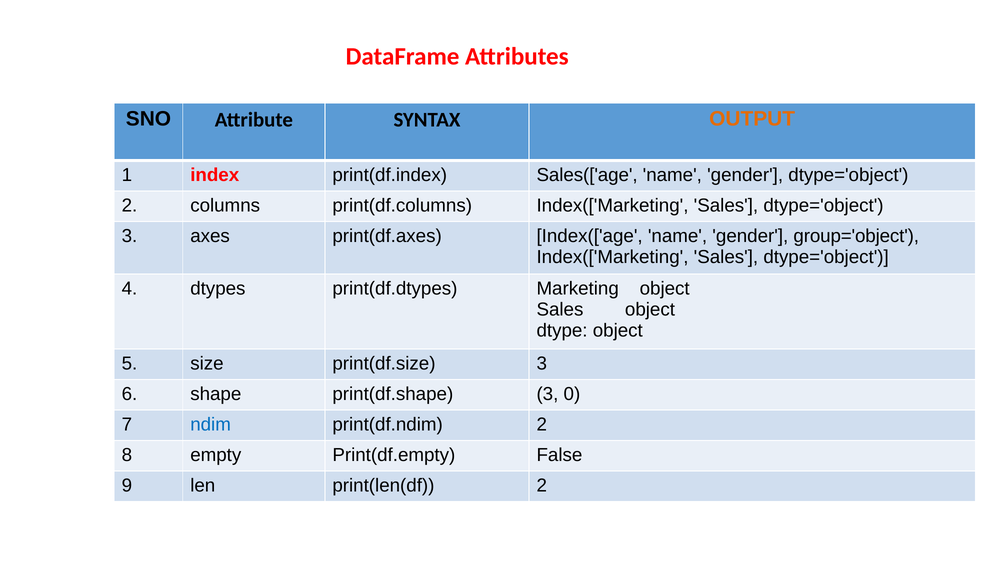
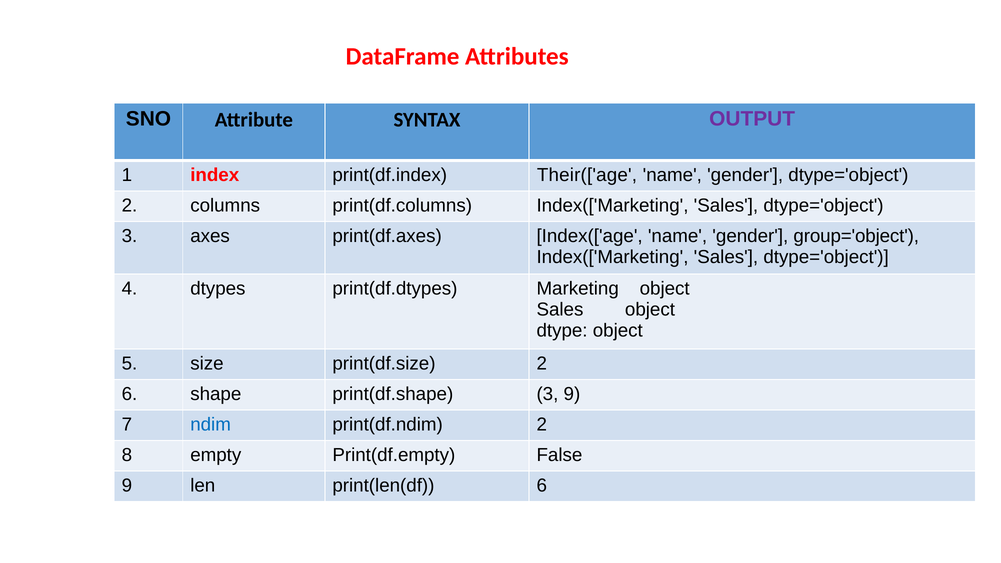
OUTPUT colour: orange -> purple (752, 119)
Sales(['age: Sales(['age -> Their(['age (587, 175)
print(df.size 3: 3 -> 2 (542, 364)
3 0: 0 -> 9 (572, 394)
print(len(df 2: 2 -> 6 (542, 485)
